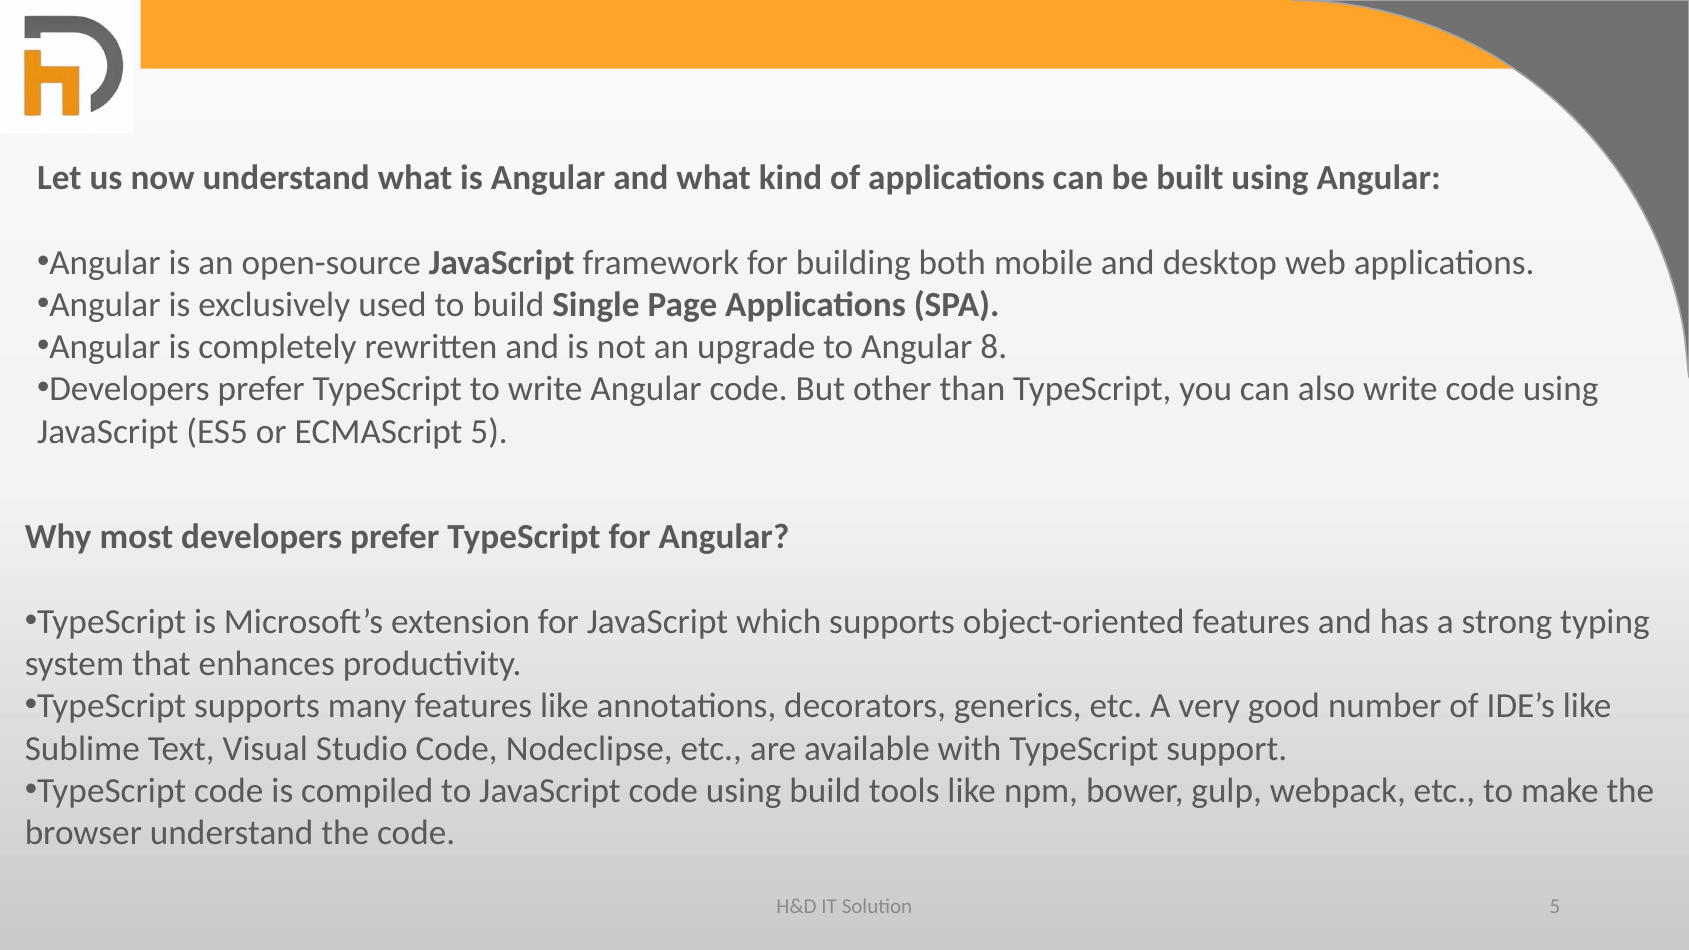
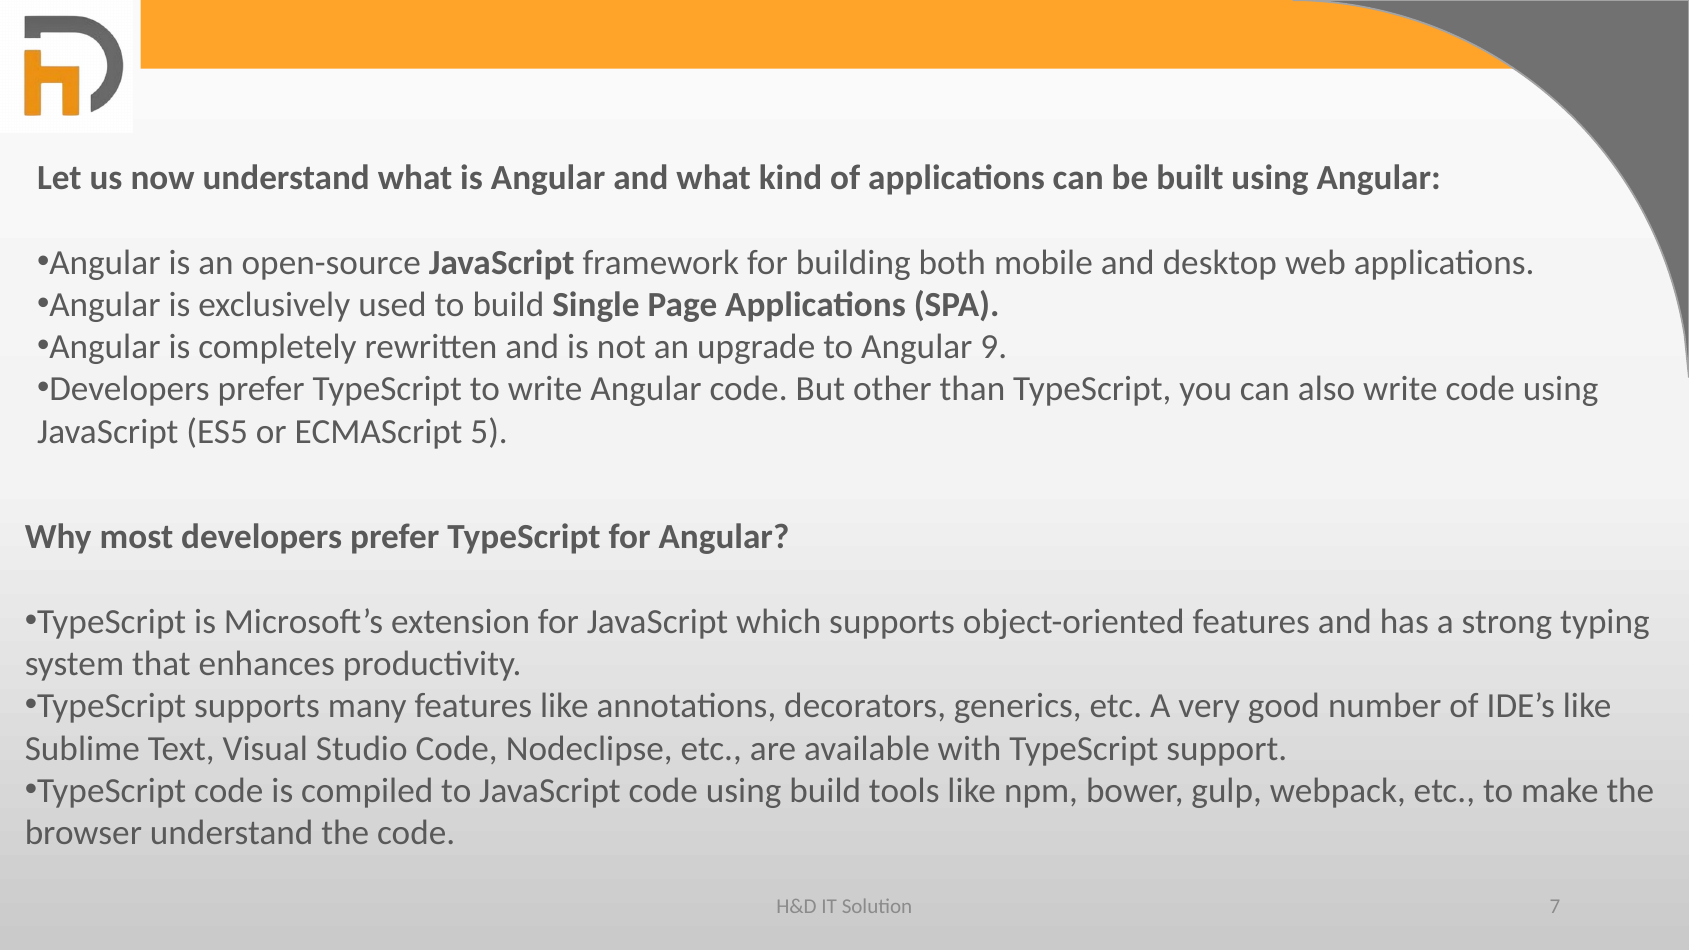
8: 8 -> 9 (994, 347)
Solution 5: 5 -> 7 (1555, 907)
